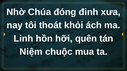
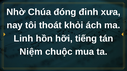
quên: quên -> tiếng (86, 39)
